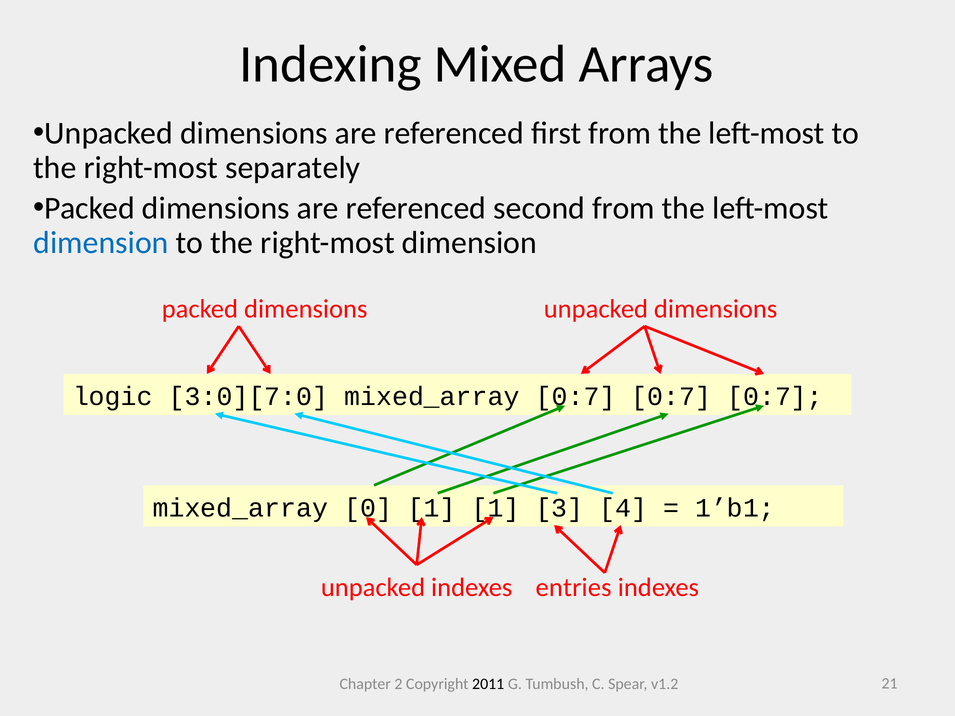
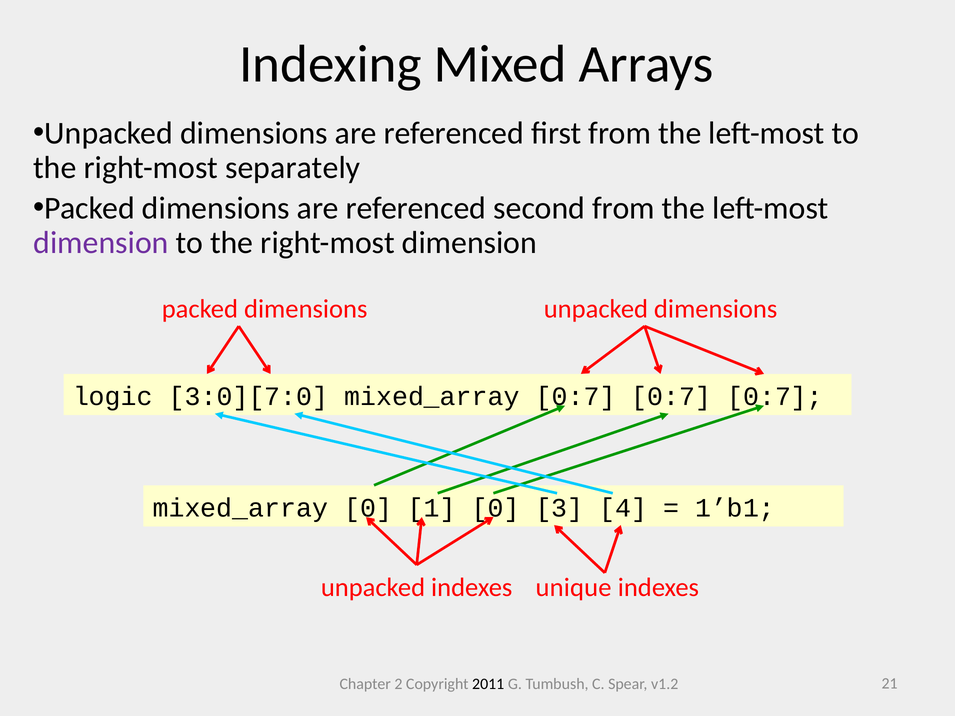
dimension colour: blue -> purple (101, 243)
1 1: 1 -> 0 (496, 508)
entries: entries -> unique (574, 588)
